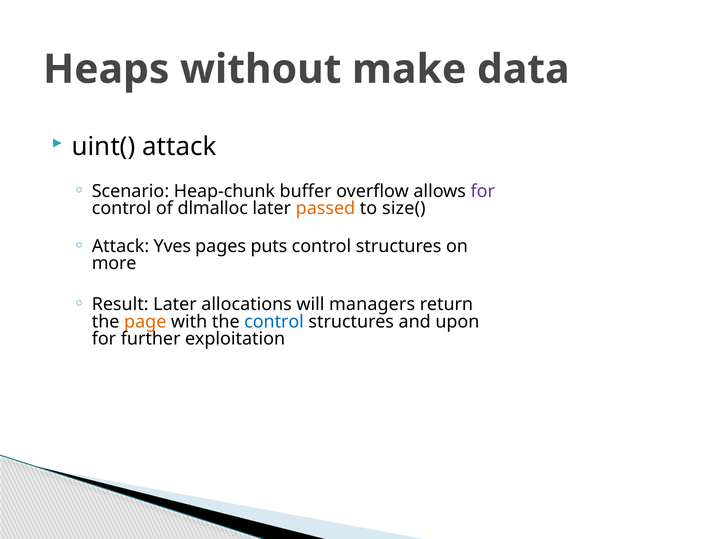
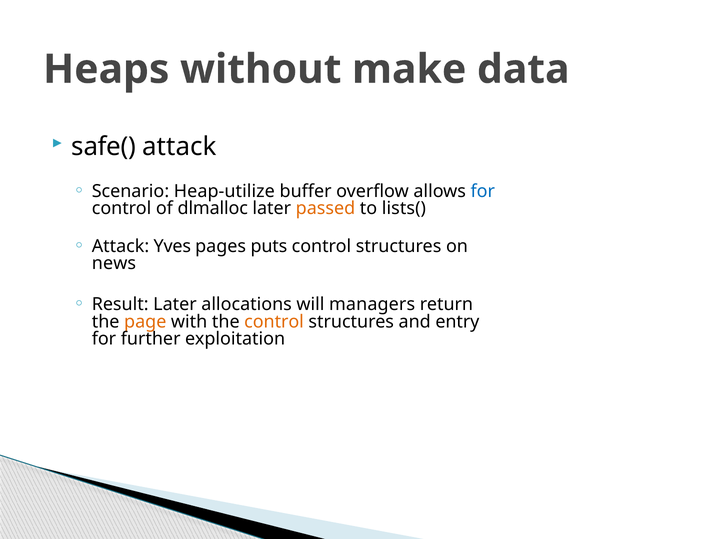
uint(: uint( -> safe( (104, 147)
Heap-chunk: Heap-chunk -> Heap-utilize (224, 191)
for colour: purple -> blue (483, 191)
size(: size( -> lists( (404, 208)
more: more -> news (114, 263)
control colour: blue -> orange (274, 321)
upon: upon -> entry (457, 321)
